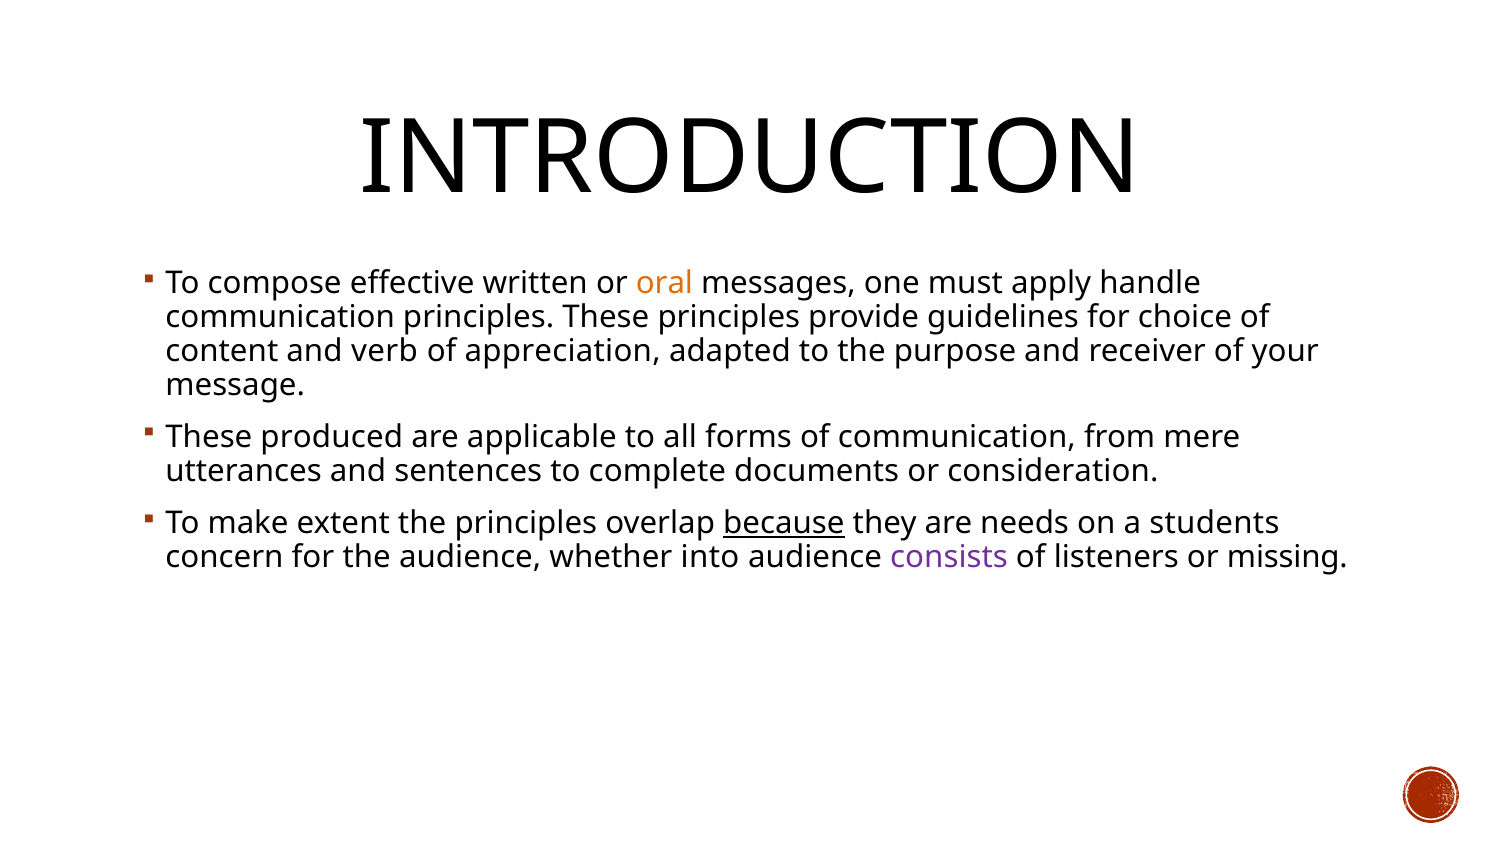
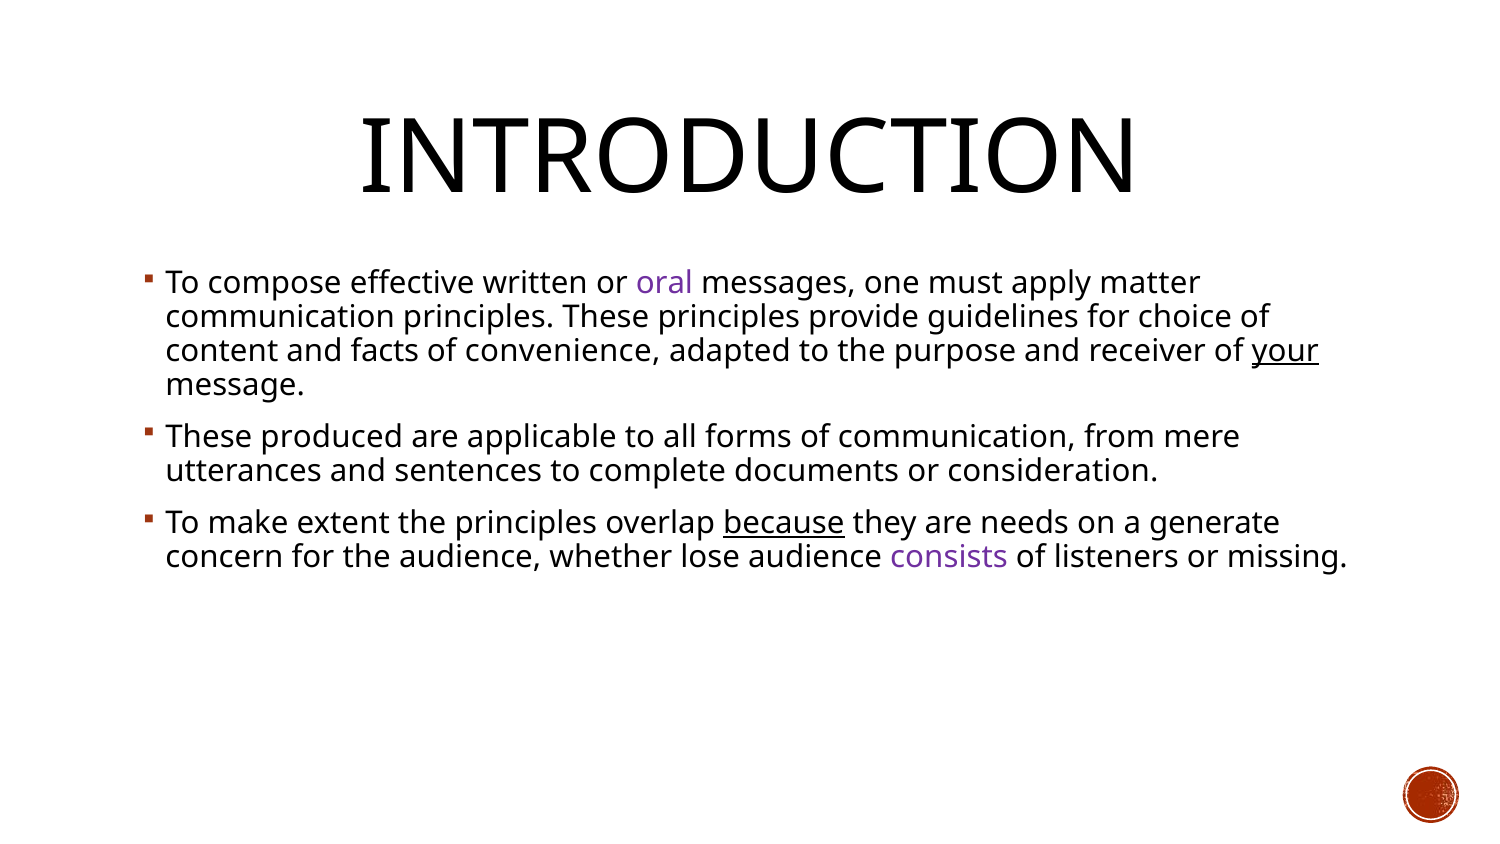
oral colour: orange -> purple (664, 283)
handle: handle -> matter (1150, 283)
verb: verb -> facts (385, 351)
appreciation: appreciation -> convenience (563, 351)
your underline: none -> present (1285, 351)
students: students -> generate (1215, 523)
into: into -> lose (710, 557)
